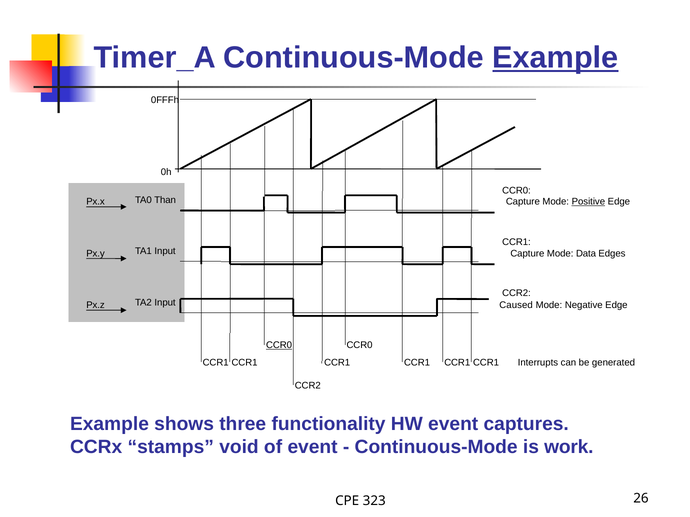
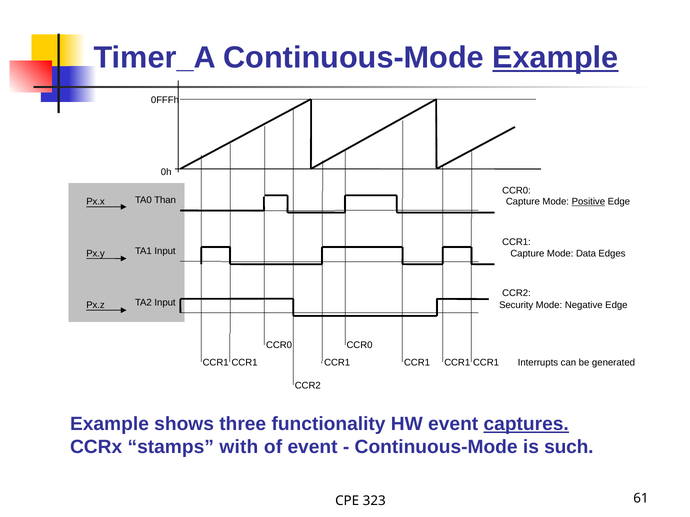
Caused: Caused -> Security (516, 305)
CCR0 underline: present -> none (279, 346)
captures underline: none -> present (526, 424)
void: void -> with (239, 447)
work: work -> such (569, 447)
26: 26 -> 61 (641, 499)
